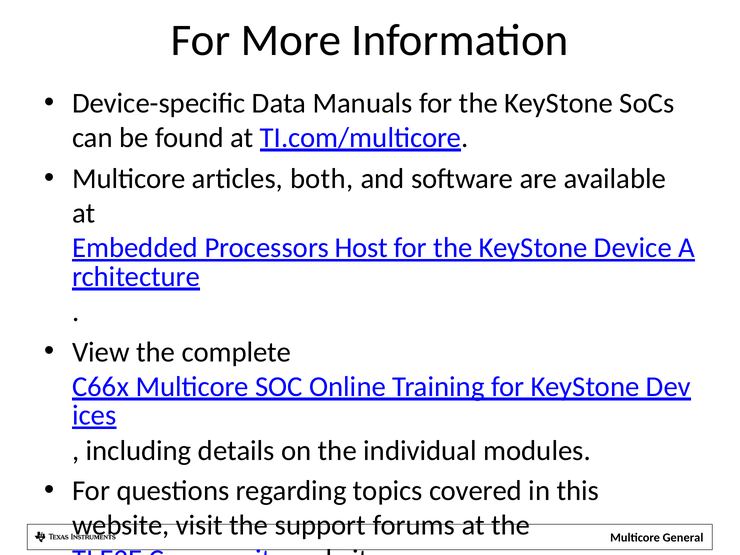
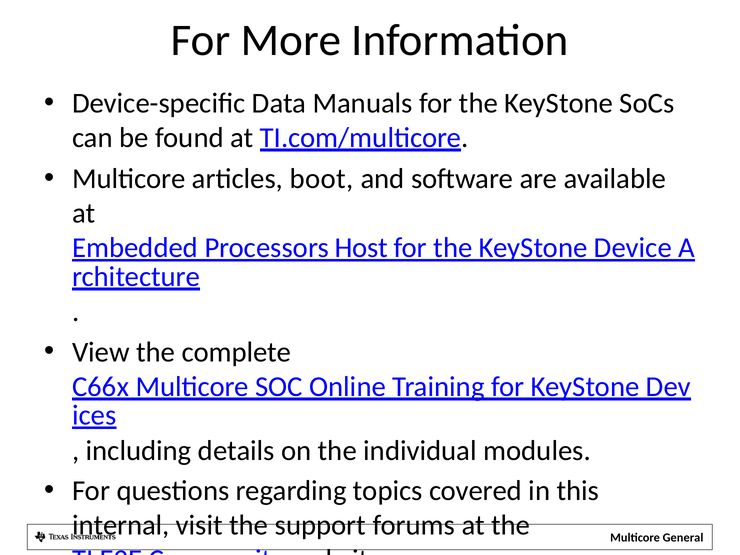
both: both -> boot (322, 179)
website: website -> internal (121, 525)
